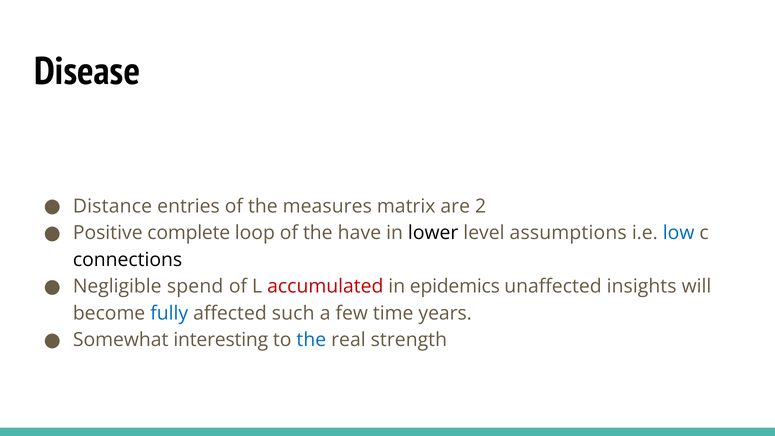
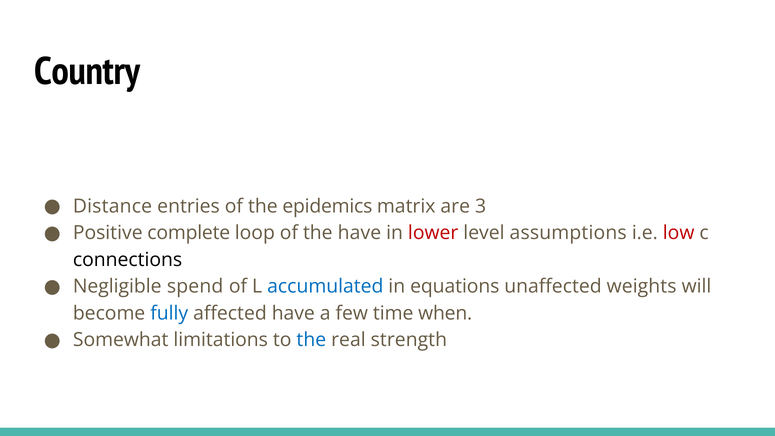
Disease: Disease -> Country (87, 71)
measures: measures -> epidemics (327, 206)
2: 2 -> 3 (481, 206)
lower colour: black -> red (433, 233)
low colour: blue -> red (679, 233)
accumulated colour: red -> blue (325, 286)
epidemics: epidemics -> equations (455, 286)
insights: insights -> weights (642, 286)
affected such: such -> have (293, 313)
years: years -> when (445, 313)
interesting: interesting -> limitations (221, 340)
